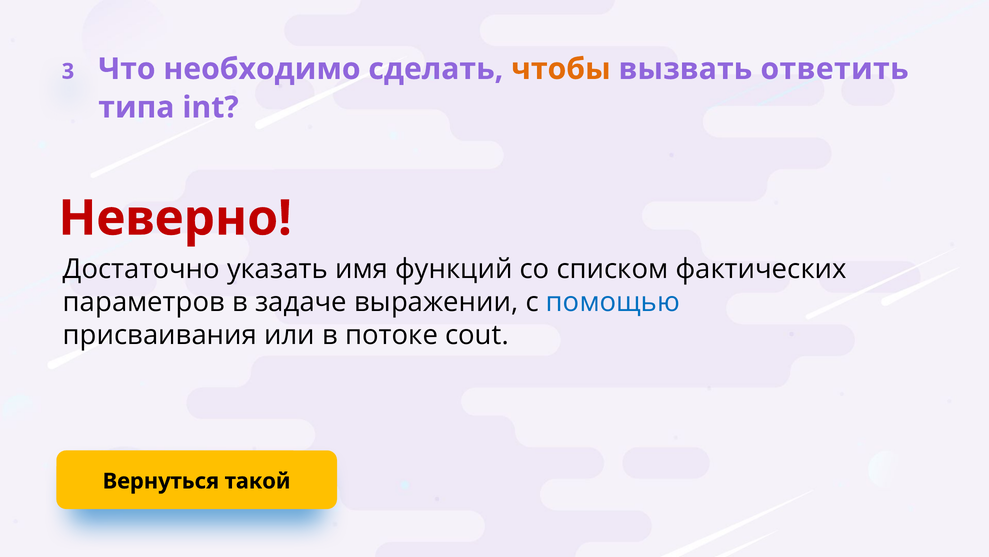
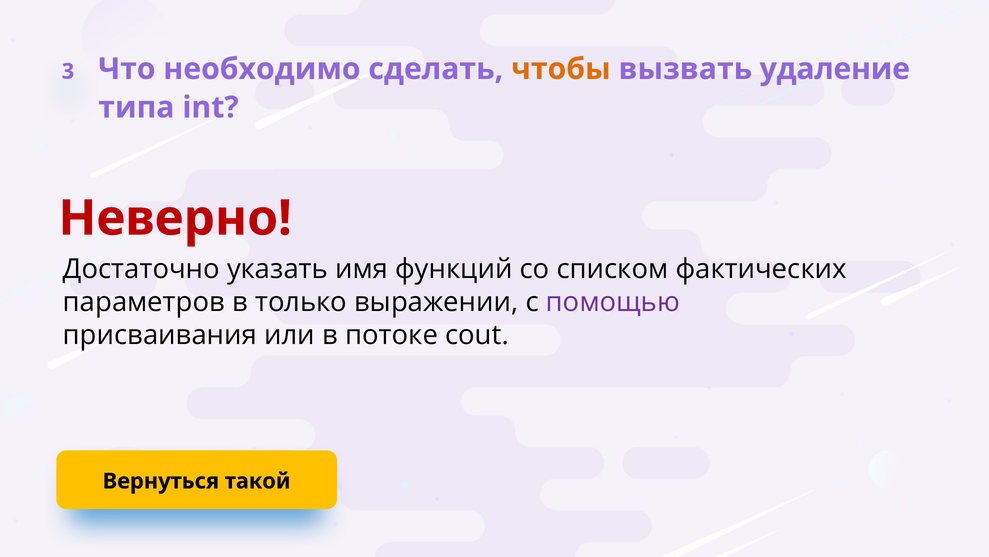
ответить: ответить -> удаление (835, 69)
задаче: задаче -> только (301, 302)
помощью colour: blue -> purple (613, 302)
